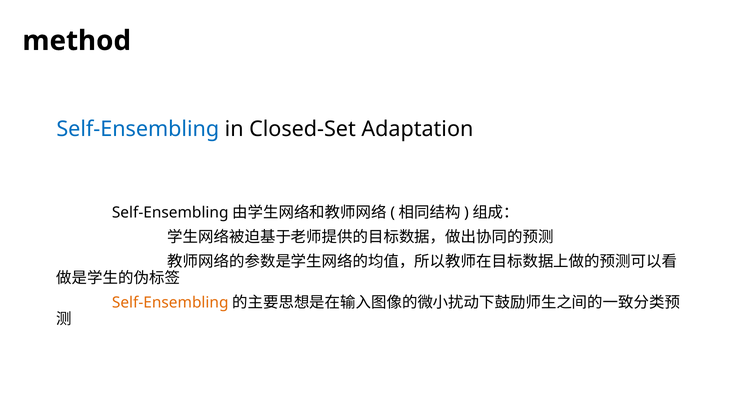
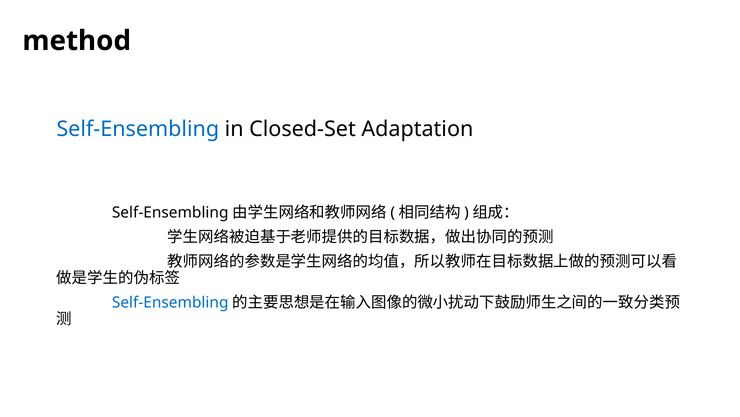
Self-Ensembling colour: orange -> blue (170, 302)
